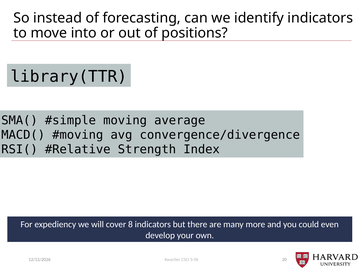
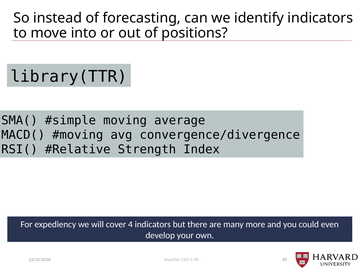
8: 8 -> 4 (130, 225)
